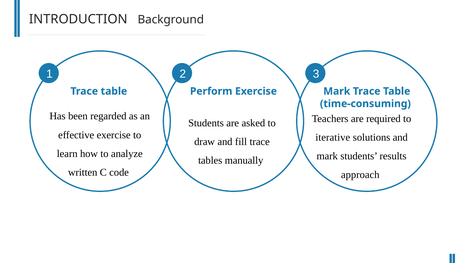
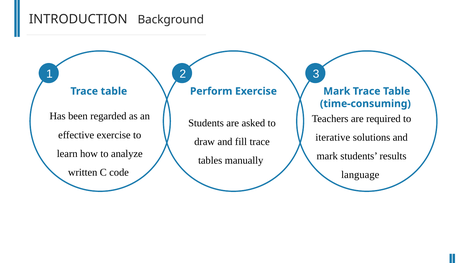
approach: approach -> language (360, 175)
